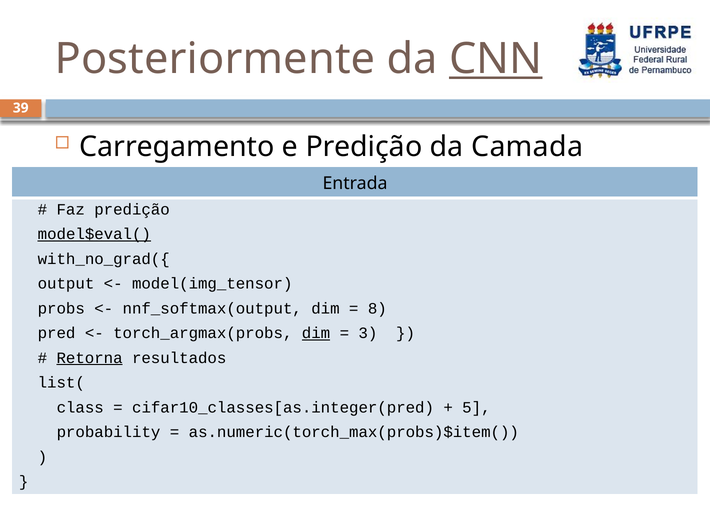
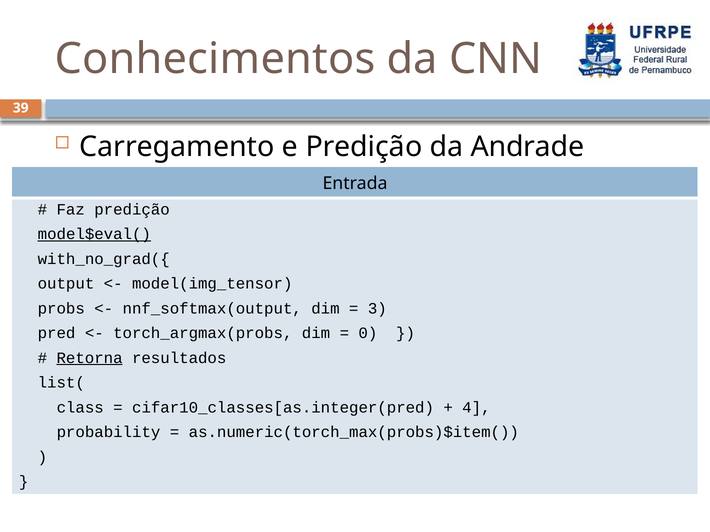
Posteriormente: Posteriormente -> Conhecimentos (215, 59)
CNN underline: present -> none (496, 59)
Camada: Camada -> Andrade (527, 147)
8: 8 -> 3 (377, 309)
dim underline: present -> none (316, 333)
3: 3 -> 0 (368, 333)
5: 5 -> 4 (476, 408)
